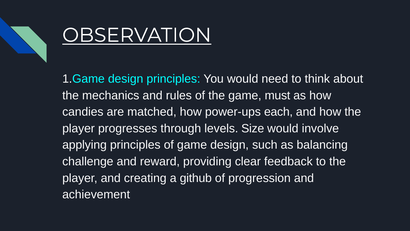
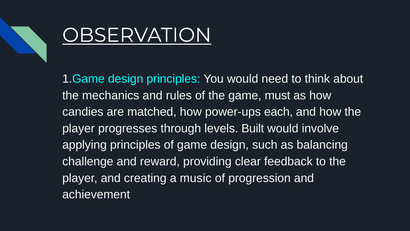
Size: Size -> Built (253, 128)
github: github -> music (196, 178)
